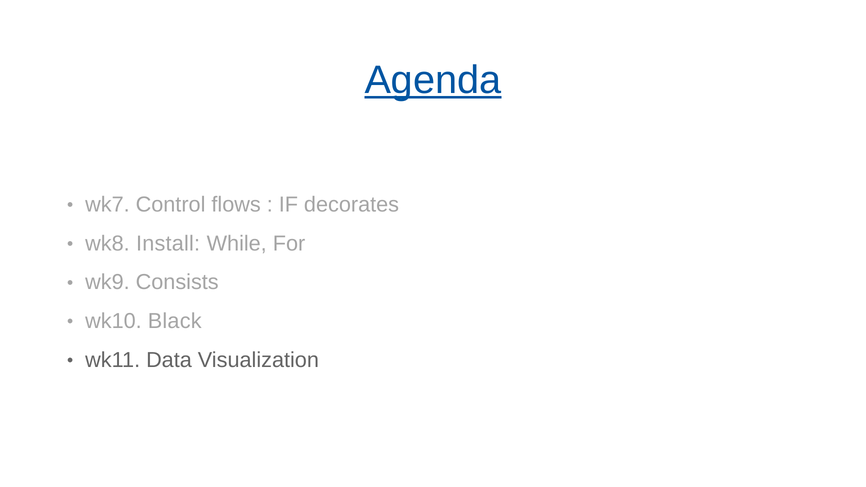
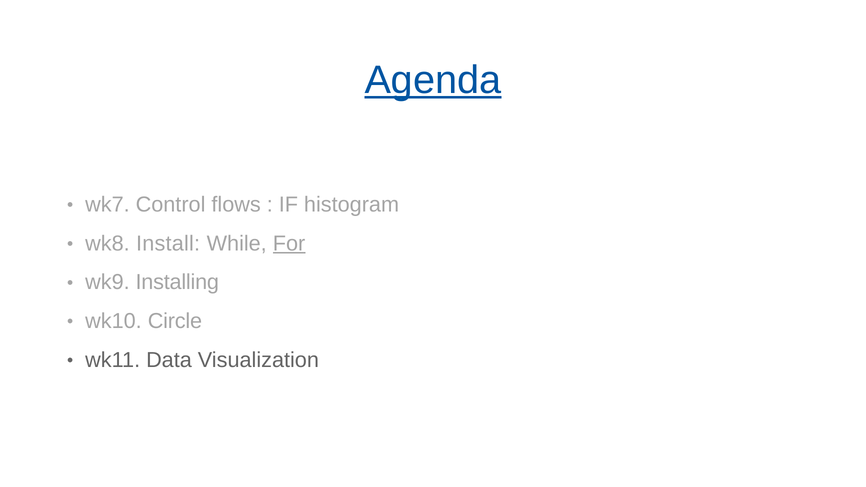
decorates: decorates -> histogram (352, 204)
For underline: none -> present (289, 243)
Consists: Consists -> Installing (177, 282)
Black: Black -> Circle (175, 321)
